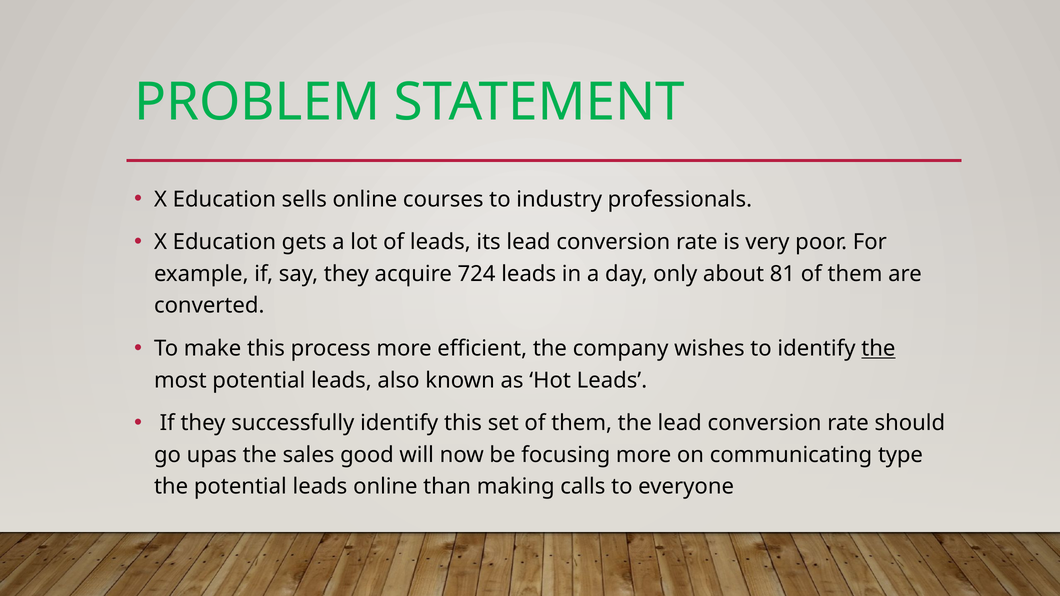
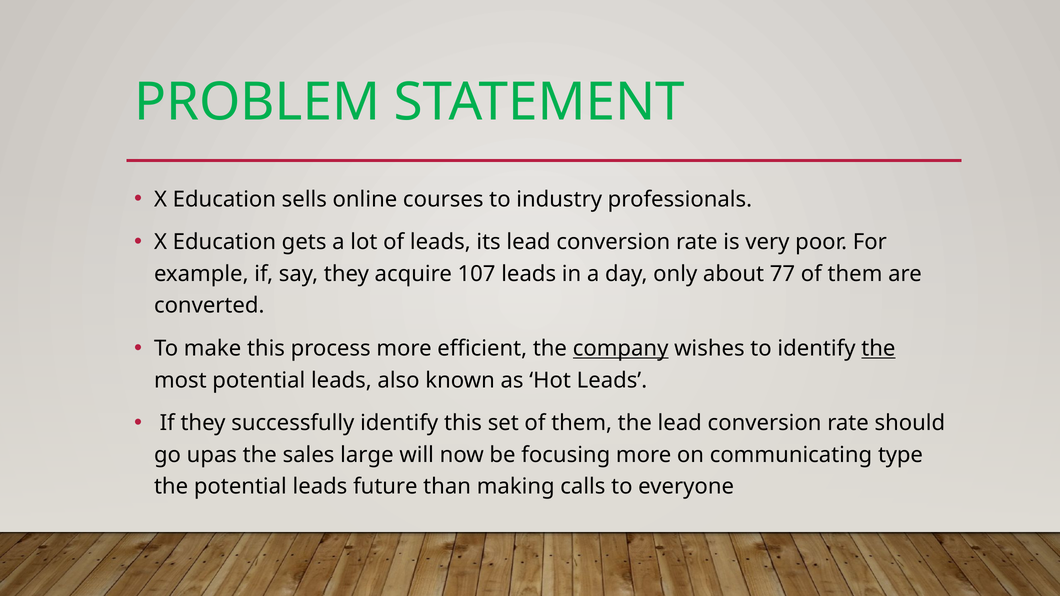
724: 724 -> 107 (477, 274)
81: 81 -> 77 (782, 274)
company underline: none -> present (621, 349)
good: good -> large (367, 455)
leads online: online -> future (385, 487)
